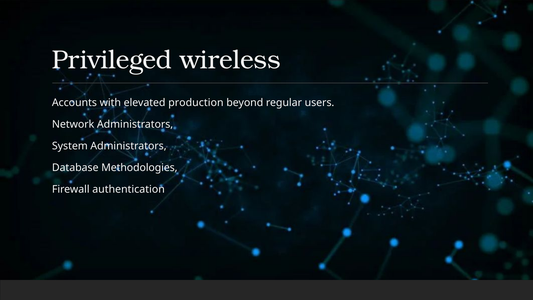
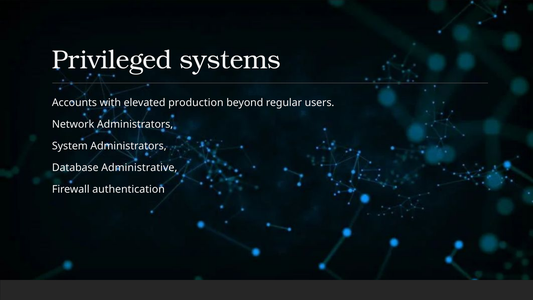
wireless: wireless -> systems (230, 60)
Methodologies: Methodologies -> Administrative (139, 168)
